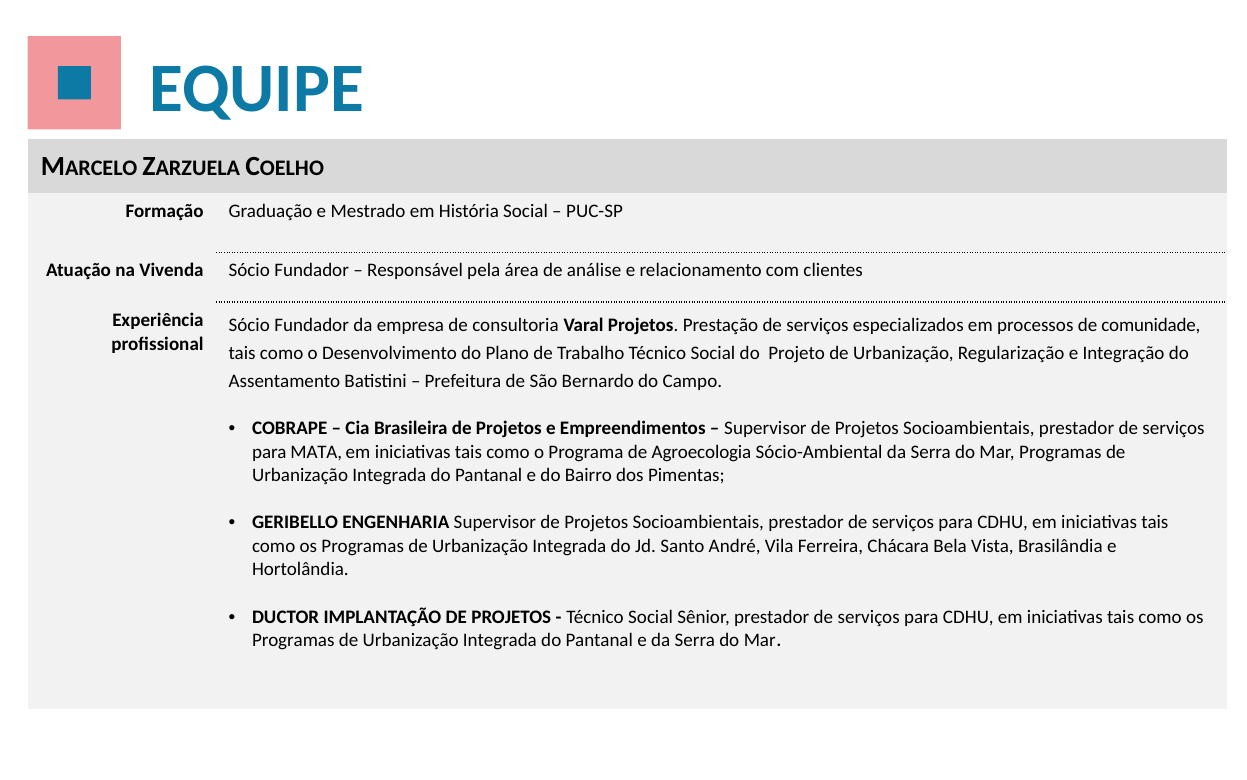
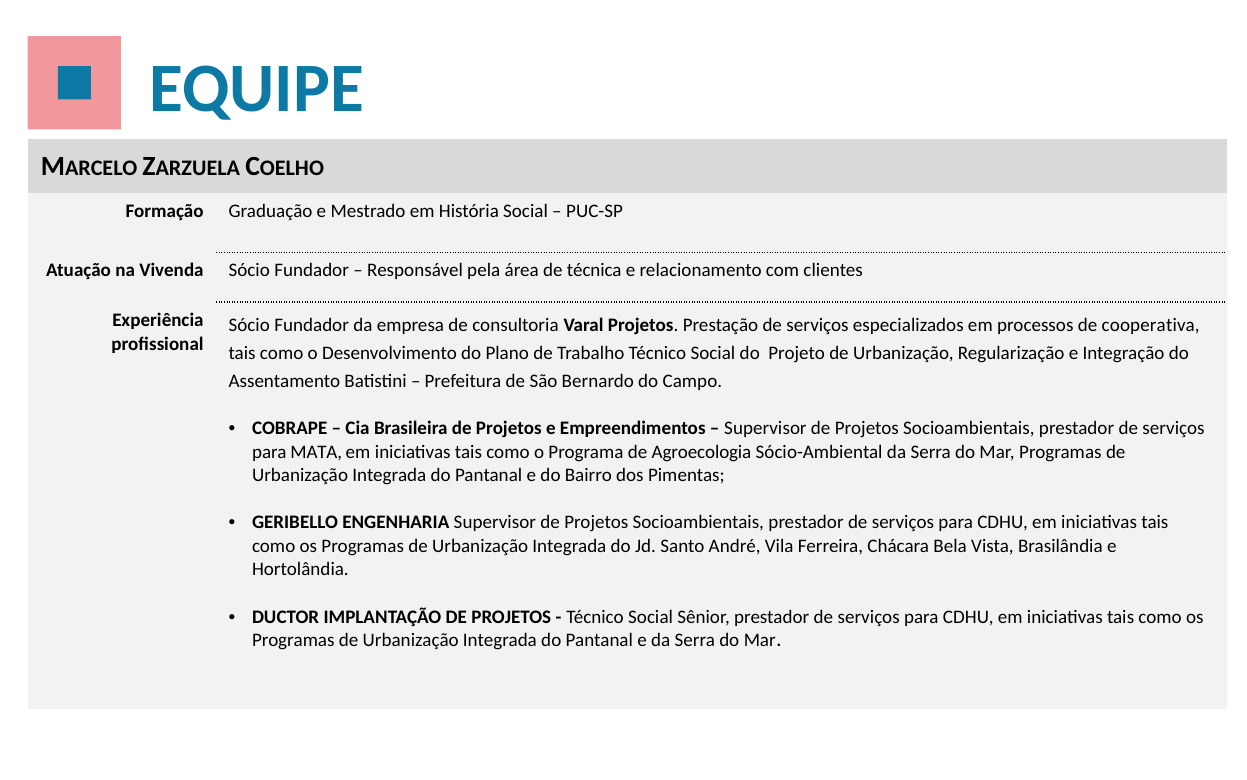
análise: análise -> técnica (594, 270)
comunidade: comunidade -> cooperativa (1151, 325)
